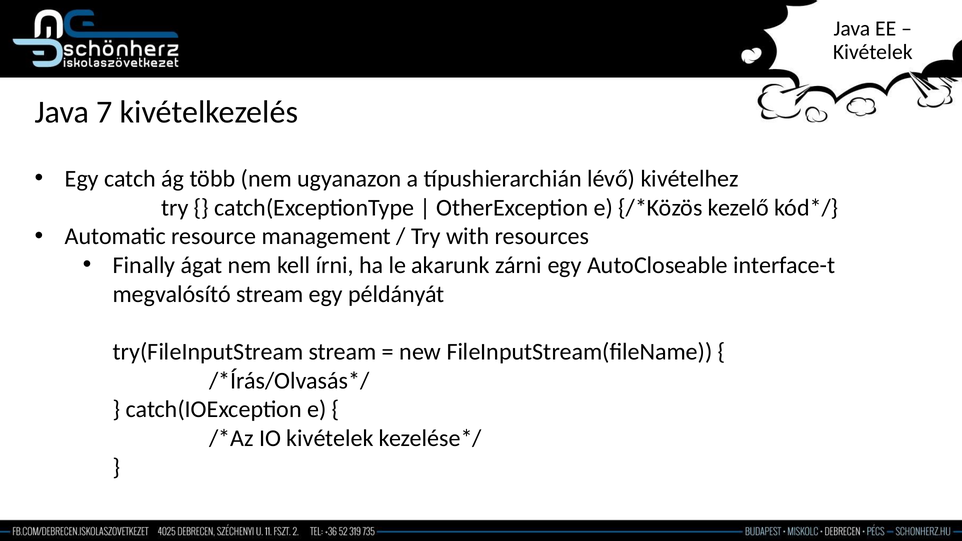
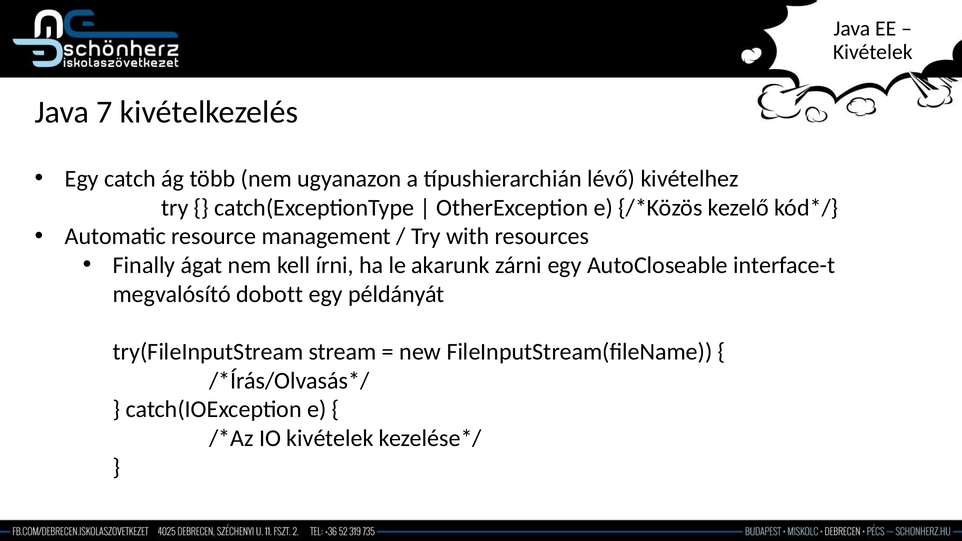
megvalósító stream: stream -> dobott (270, 294)
